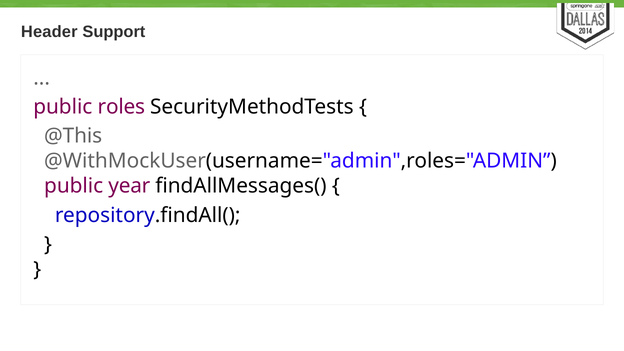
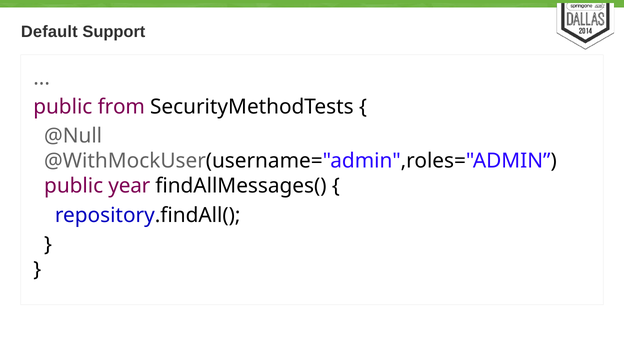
Header: Header -> Default (49, 32)
roles: roles -> from (121, 107)
@This: @This -> @Null (73, 136)
